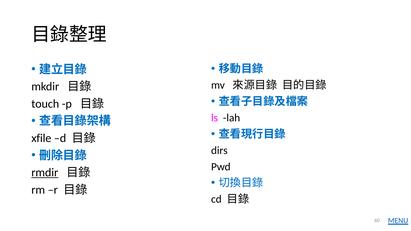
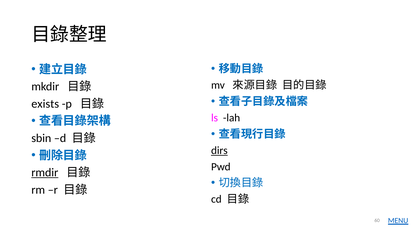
touch: touch -> exists (45, 104)
xfile: xfile -> sbin (41, 138)
dirs underline: none -> present (219, 151)
